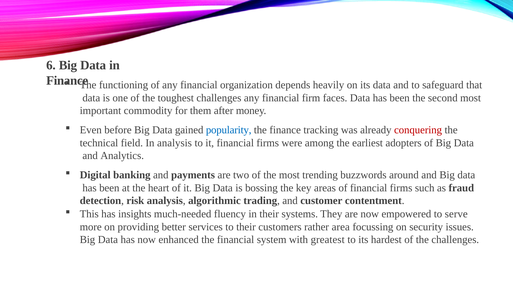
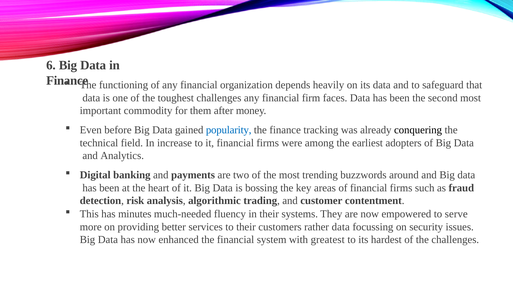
conquering colour: red -> black (418, 130)
In analysis: analysis -> increase (175, 143)
insights: insights -> minutes (135, 214)
rather area: area -> data (341, 226)
